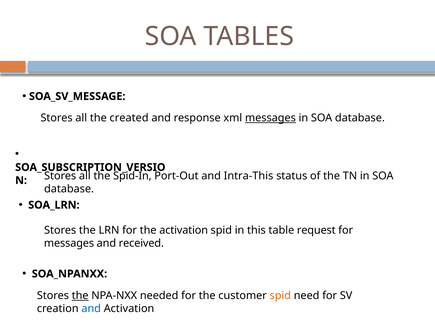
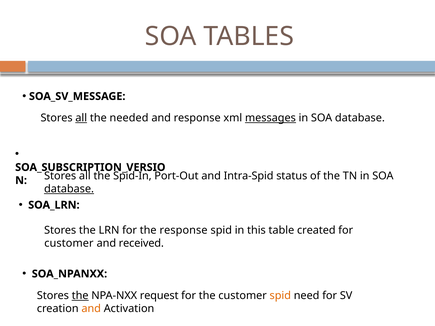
all underline: none -> present (81, 118)
created: created -> needed (129, 118)
Intra-This: Intra-This -> Intra-Spid (249, 176)
database underline: none -> present (69, 189)
the activation: activation -> response (184, 231)
request: request -> created (316, 231)
messages: messages -> customer (69, 244)
needed: needed -> request (159, 296)
and colour: blue -> orange (91, 309)
